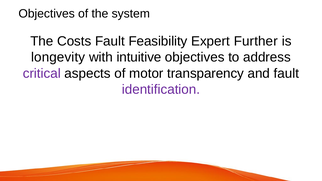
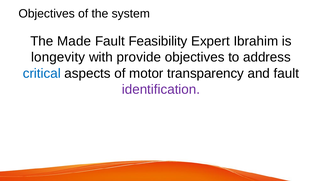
Costs: Costs -> Made (74, 41)
Further: Further -> Ibrahim (256, 41)
intuitive: intuitive -> provide (139, 57)
critical colour: purple -> blue (42, 73)
